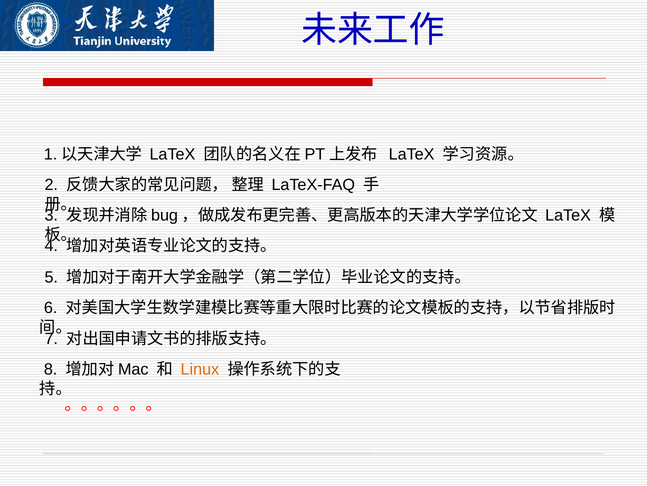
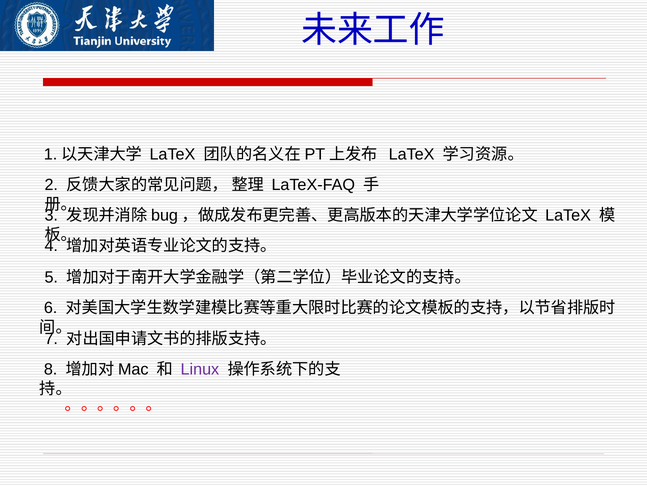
Linux colour: orange -> purple (200, 369)
